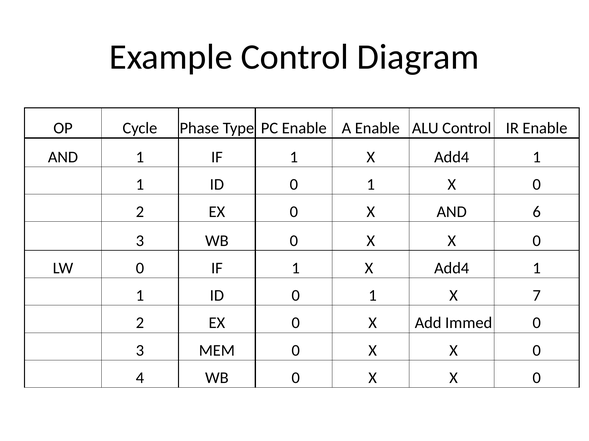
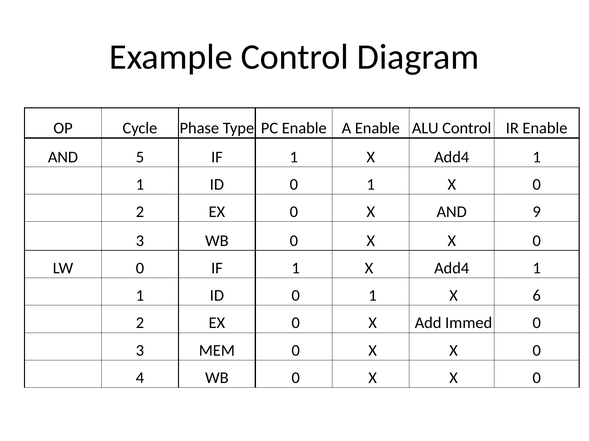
AND 1: 1 -> 5 (140, 157)
6: 6 -> 9 (537, 212)
7: 7 -> 6 (537, 296)
